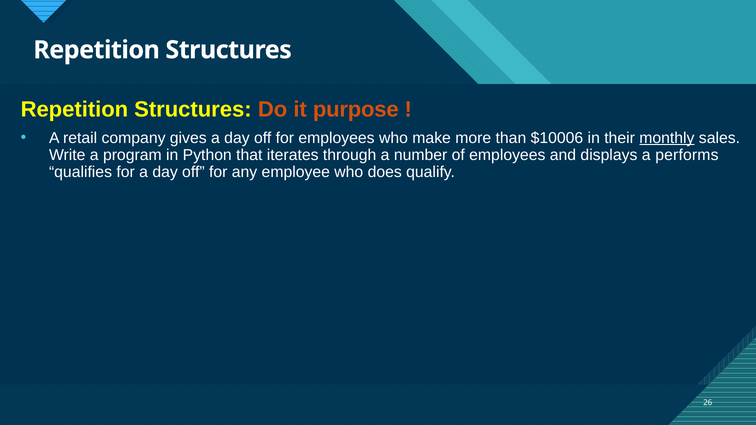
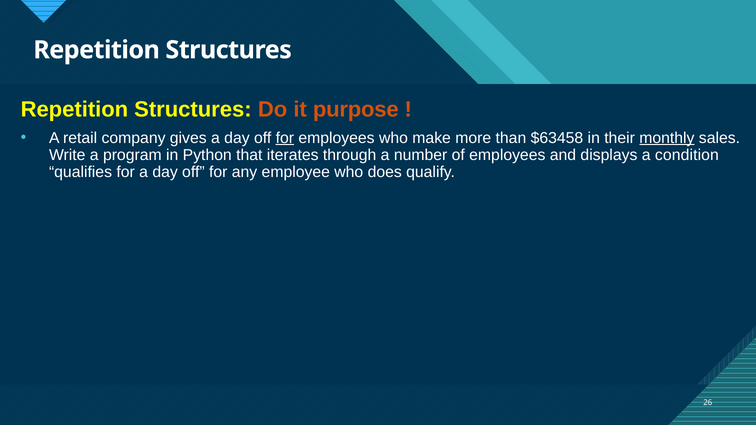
for underline: none -> present (285, 138)
$10006: $10006 -> $63458 (557, 138)
performs: performs -> condition (687, 155)
